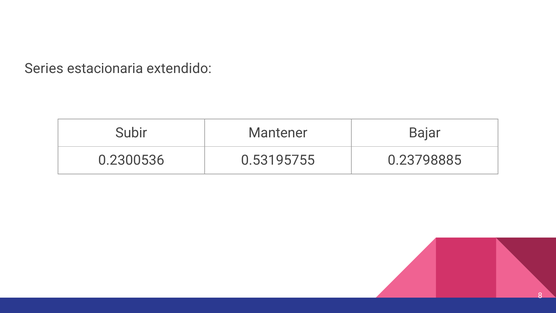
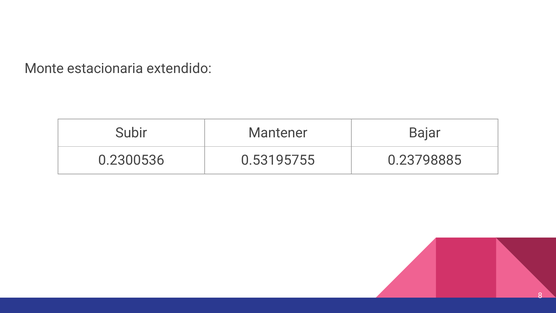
Series: Series -> Monte (44, 69)
